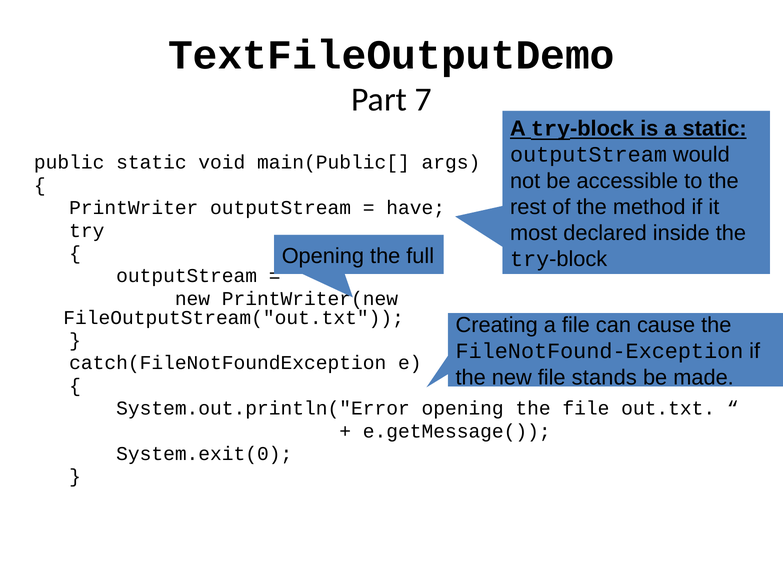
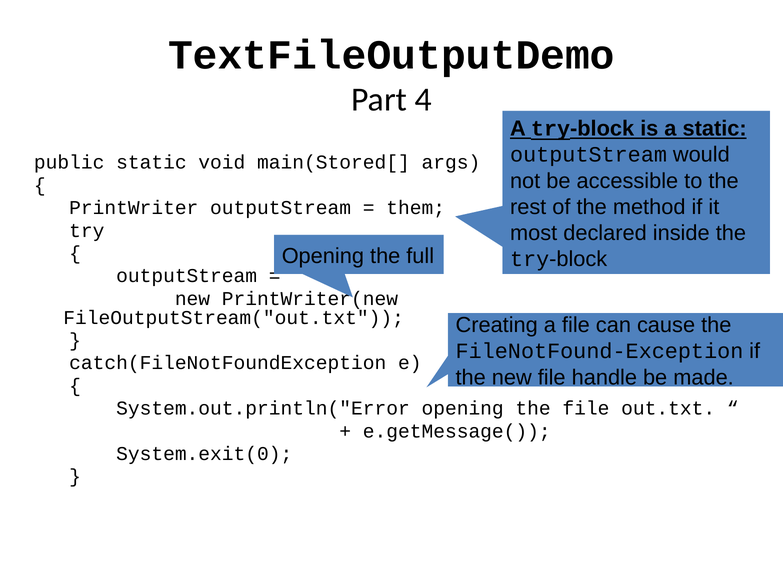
7: 7 -> 4 (423, 100)
main(Public[: main(Public[ -> main(Stored[ (333, 163)
have: have -> them (416, 208)
stands: stands -> handle (604, 378)
